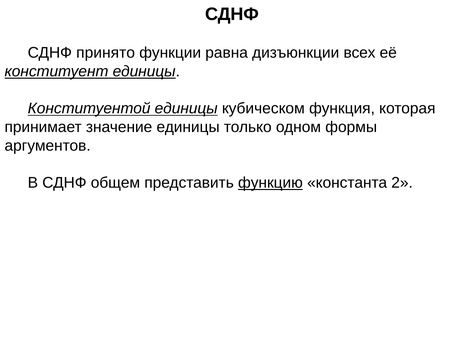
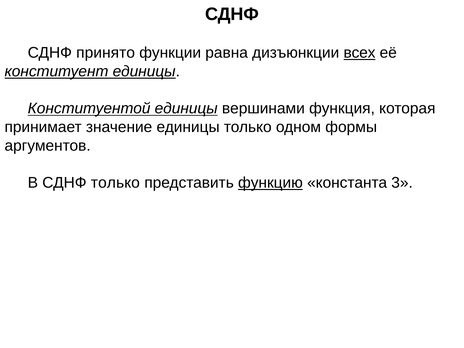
всех underline: none -> present (359, 53)
кубическом: кубическом -> вершинами (263, 109)
СДНФ общем: общем -> только (115, 183)
2: 2 -> 3 (402, 183)
